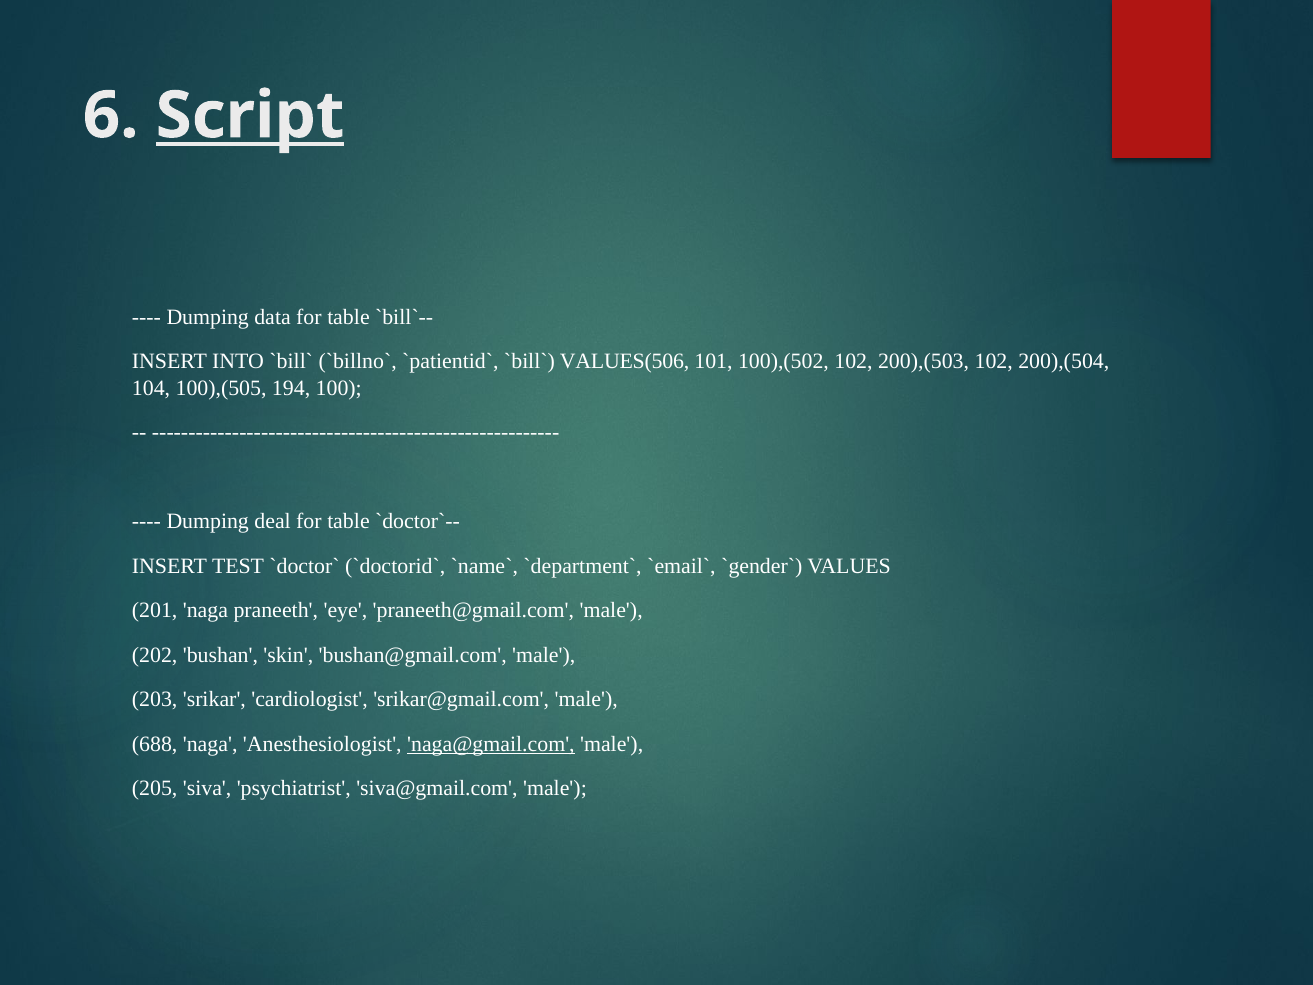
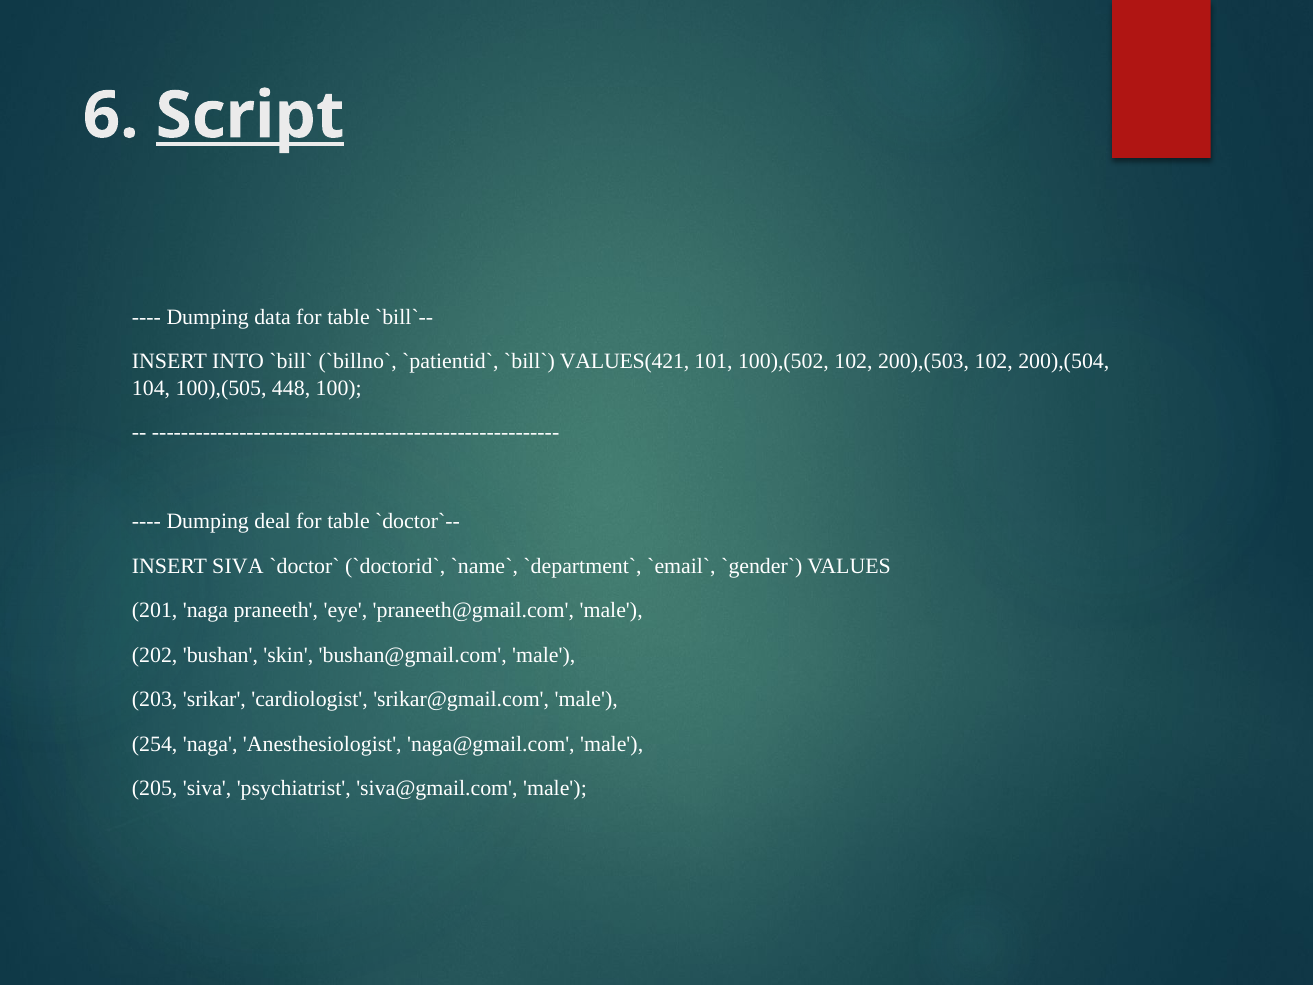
VALUES(506: VALUES(506 -> VALUES(421 (625, 362)
194: 194 -> 448 (291, 388)
INSERT TEST: TEST -> SIVA (238, 566)
688: 688 -> 254 (155, 744)
naga@gmail.com underline: present -> none (491, 744)
